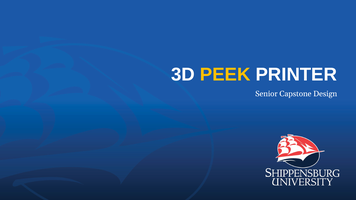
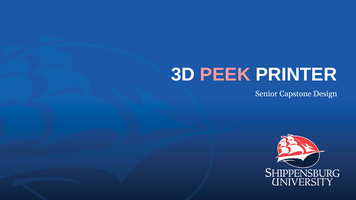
PEEK colour: yellow -> pink (225, 75)
